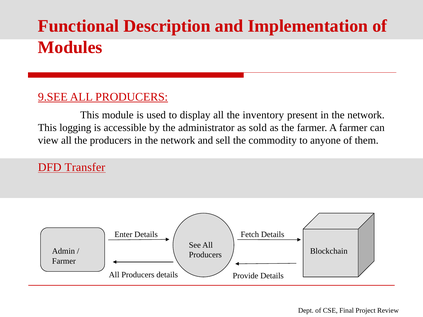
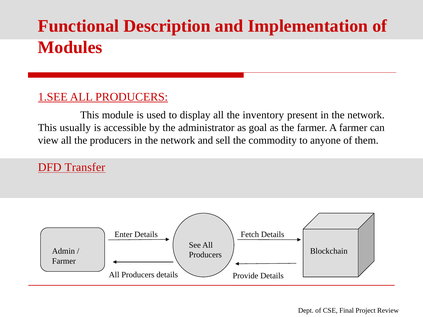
9.SEE: 9.SEE -> 1.SEE (53, 97)
logging: logging -> usually (75, 128)
sold: sold -> goal (258, 128)
